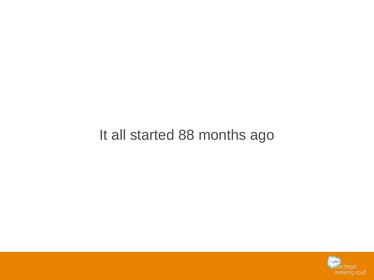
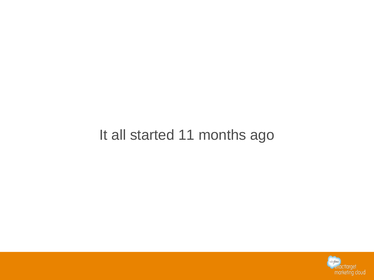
88: 88 -> 11 (186, 135)
